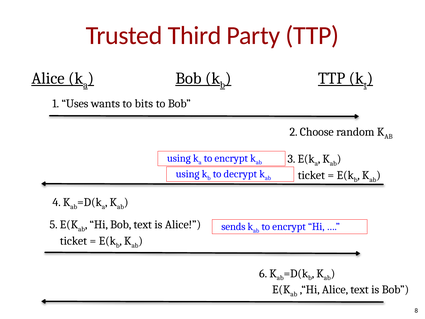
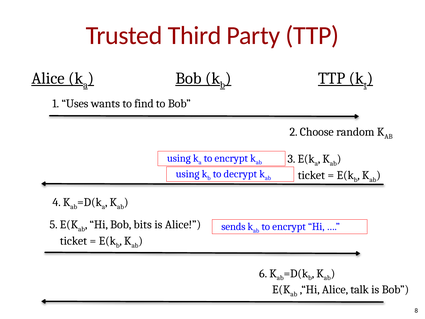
bits: bits -> find (144, 104)
Bob text: text -> bits (143, 225)
Alice text: text -> talk (360, 289)
